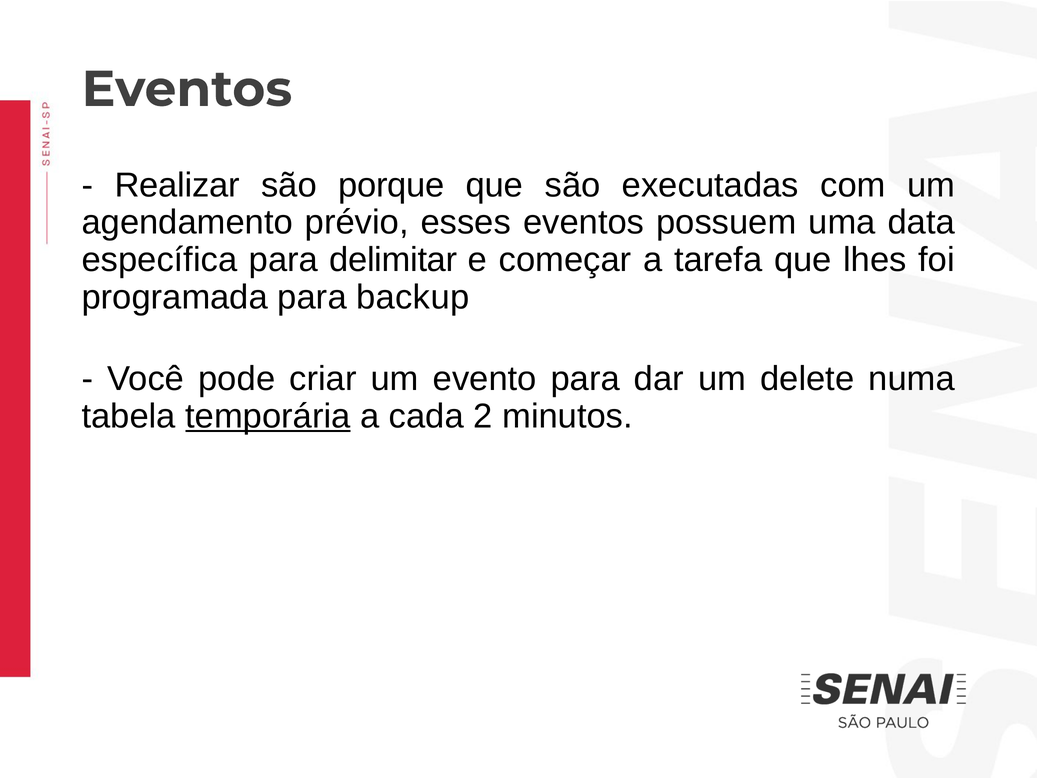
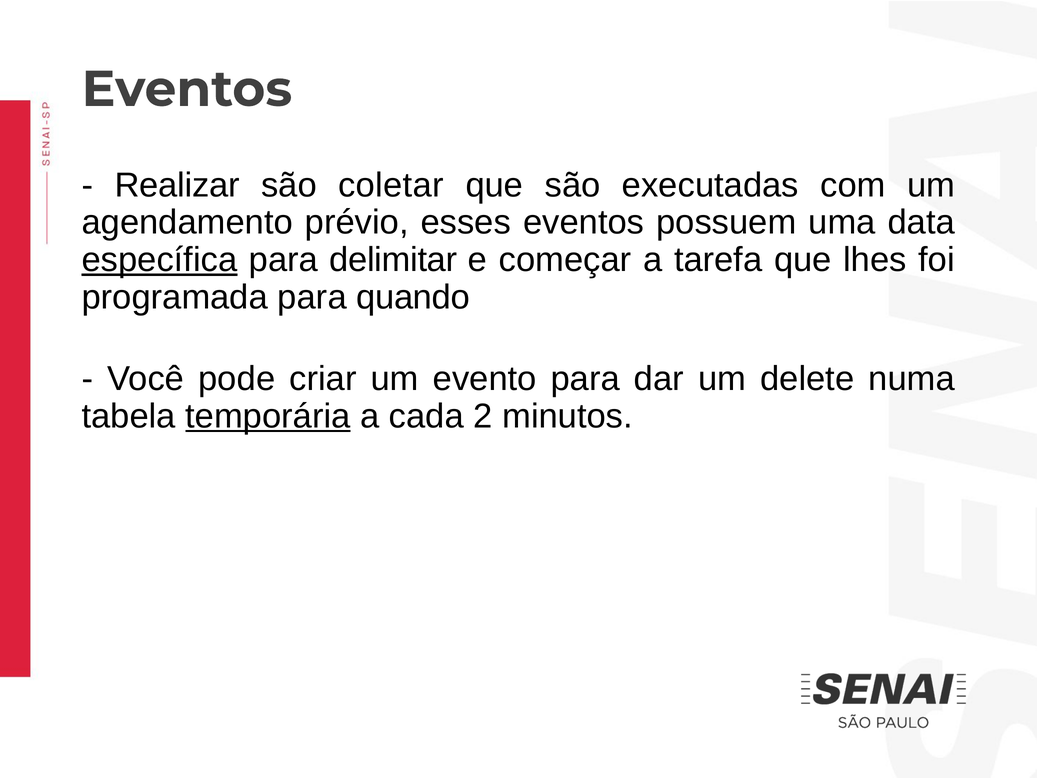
porque: porque -> coletar (391, 185)
específica underline: none -> present (159, 260)
backup: backup -> quando (413, 297)
